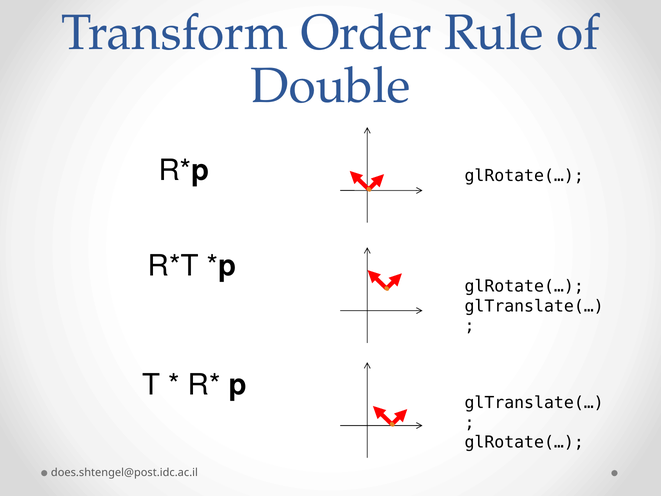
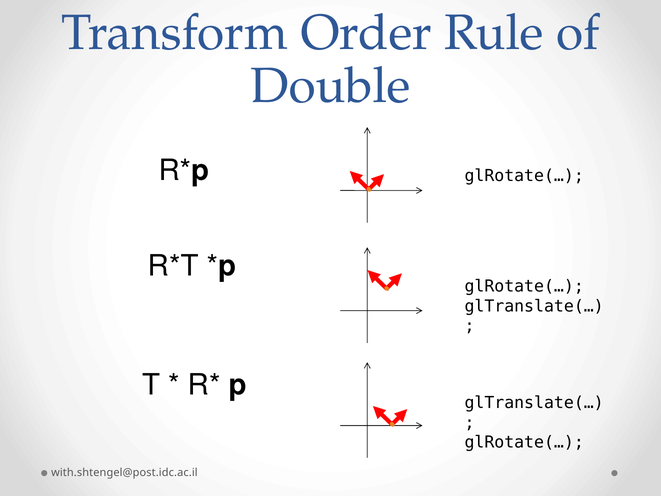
does.shtengel@post.idc.ac.il: does.shtengel@post.idc.ac.il -> with.shtengel@post.idc.ac.il (124, 473)
